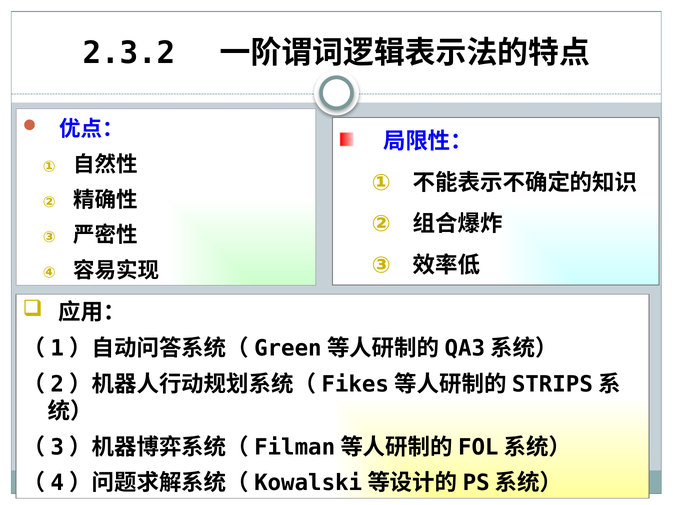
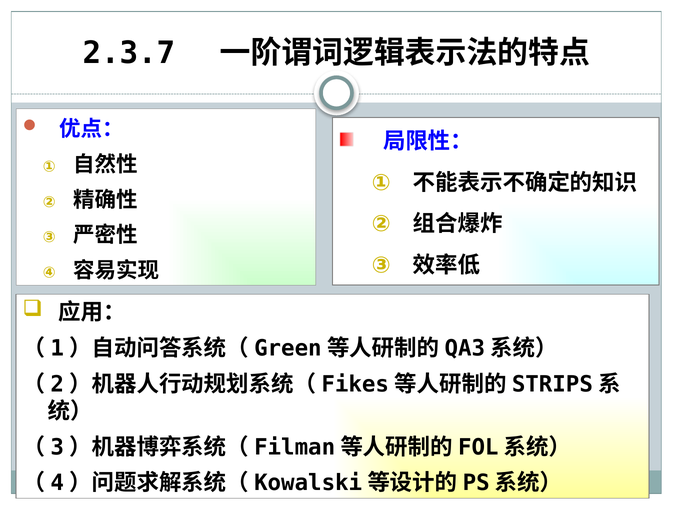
2.3.2: 2.3.2 -> 2.3.7 (129, 53)
